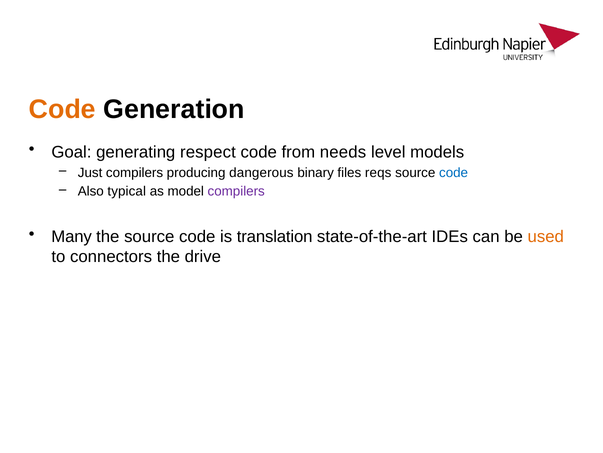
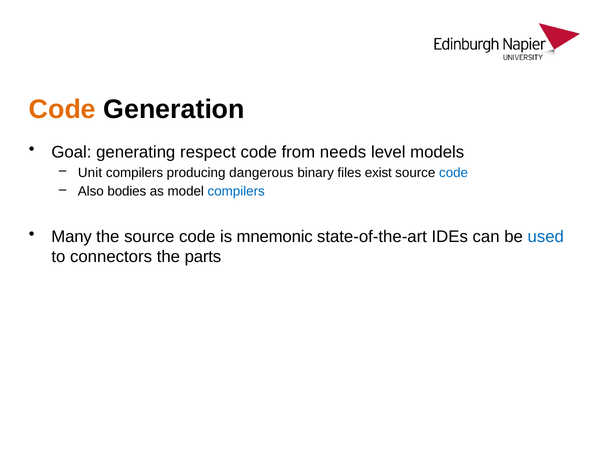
Just: Just -> Unit (90, 172)
reqs: reqs -> exist (378, 172)
typical: typical -> bodies (127, 191)
compilers colour: purple -> blue (236, 191)
translation: translation -> mnemonic (275, 236)
used colour: orange -> blue (546, 236)
drive: drive -> parts (203, 256)
